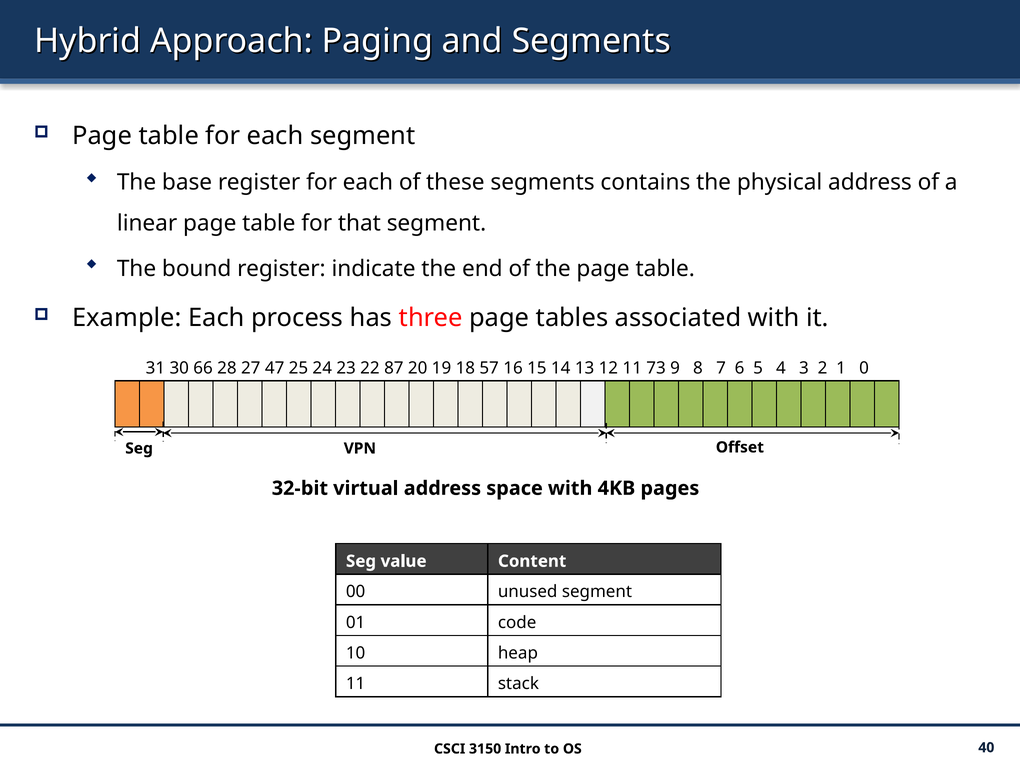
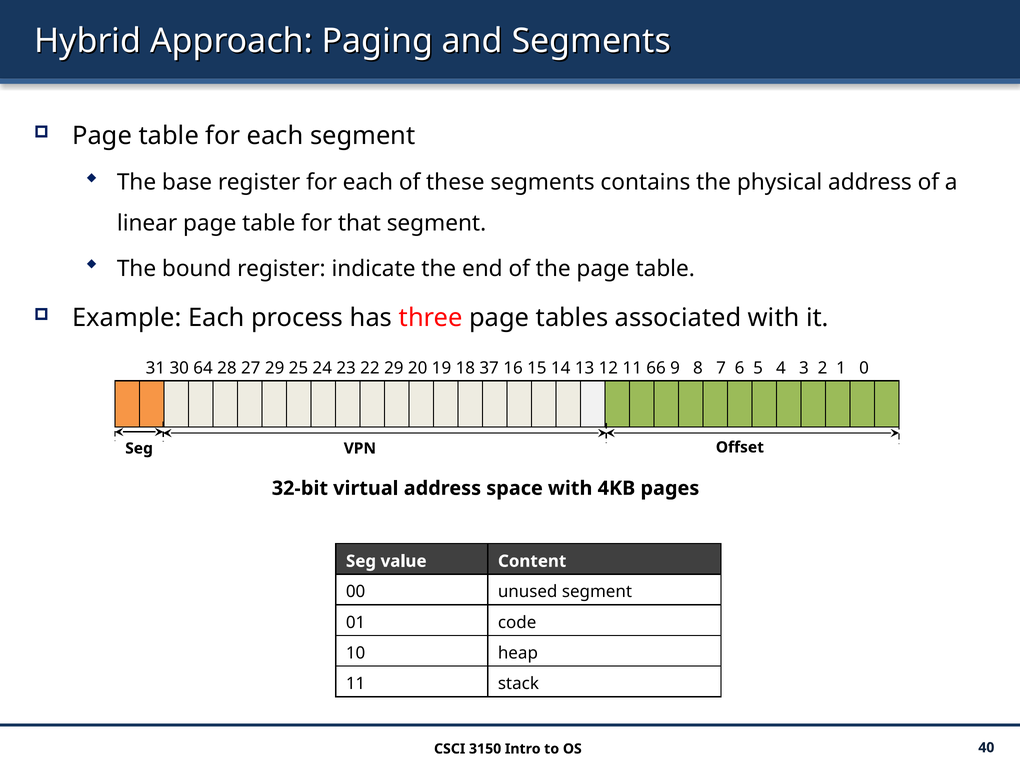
66: 66 -> 64 (203, 368)
27 47: 47 -> 29 (275, 368)
22 87: 87 -> 29 (394, 368)
57: 57 -> 37 (489, 368)
73: 73 -> 66 (656, 368)
